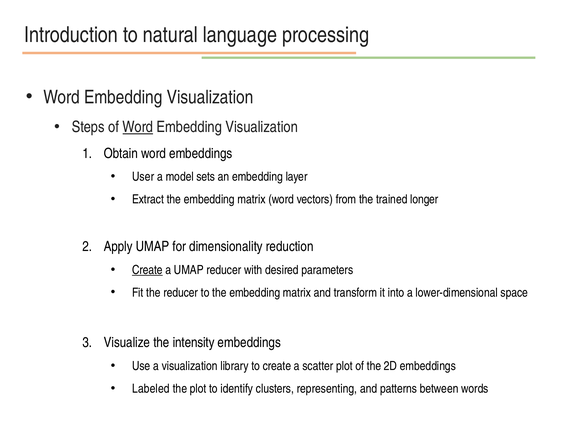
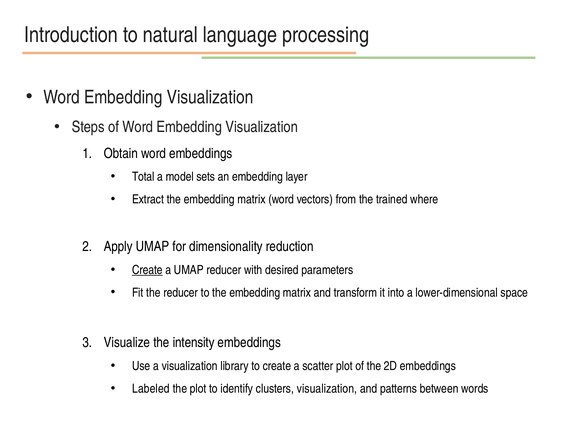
Word underline: present -> none (138, 127)
User: User -> Total (143, 177)
longer: longer -> where (424, 200)
clusters representing: representing -> visualization (327, 389)
